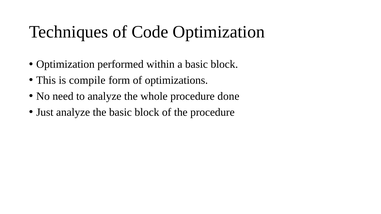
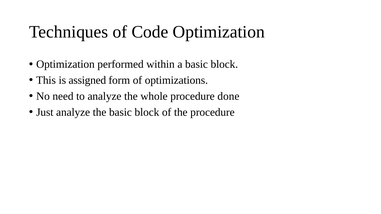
compile: compile -> assigned (87, 80)
